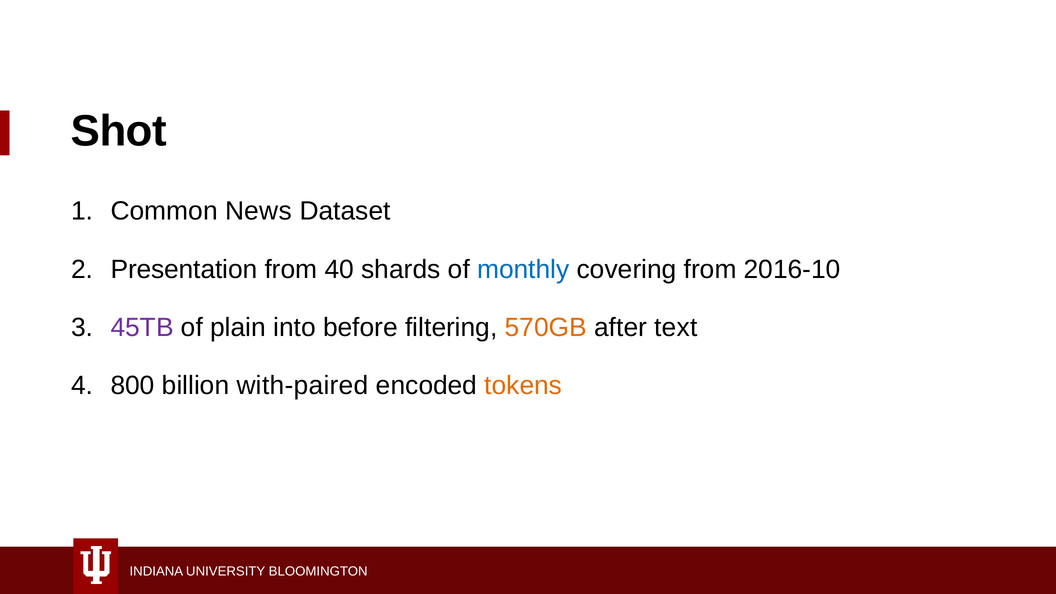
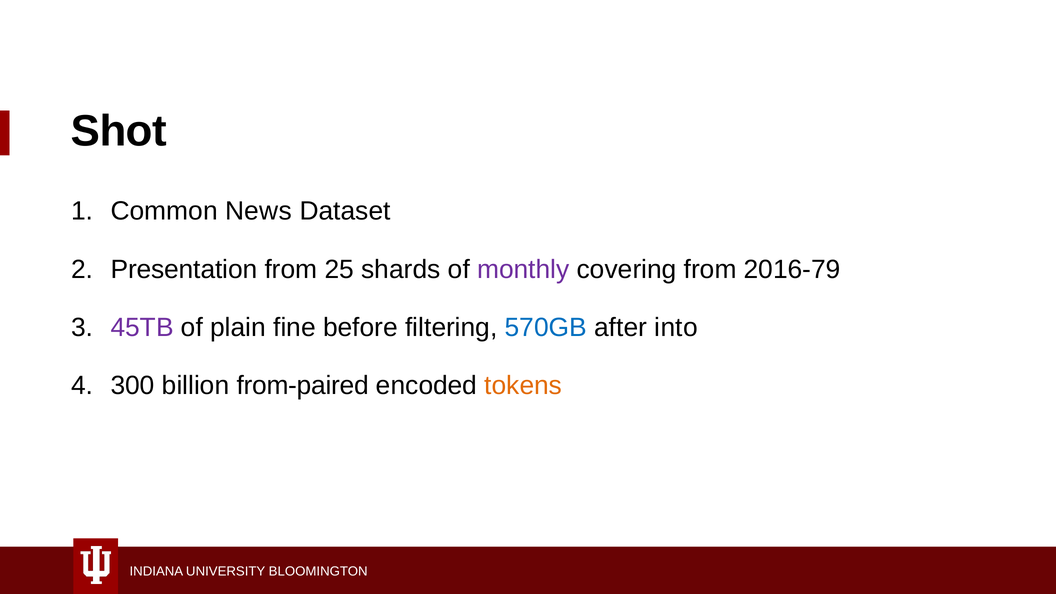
40: 40 -> 25 (339, 269)
monthly colour: blue -> purple (523, 269)
2016-10: 2016-10 -> 2016-79 (792, 269)
into: into -> fine (295, 327)
570GB colour: orange -> blue (546, 327)
text: text -> into (676, 327)
800: 800 -> 300 (133, 386)
with-paired: with-paired -> from-paired (303, 386)
